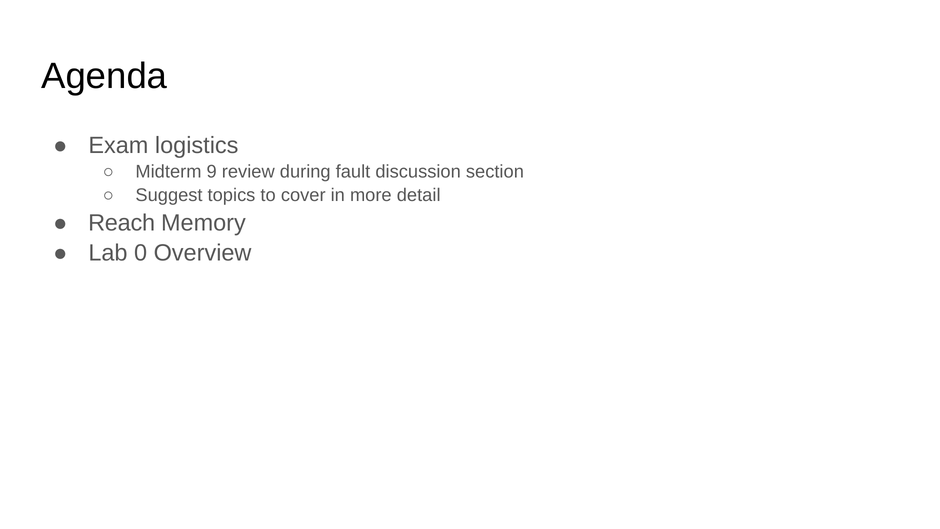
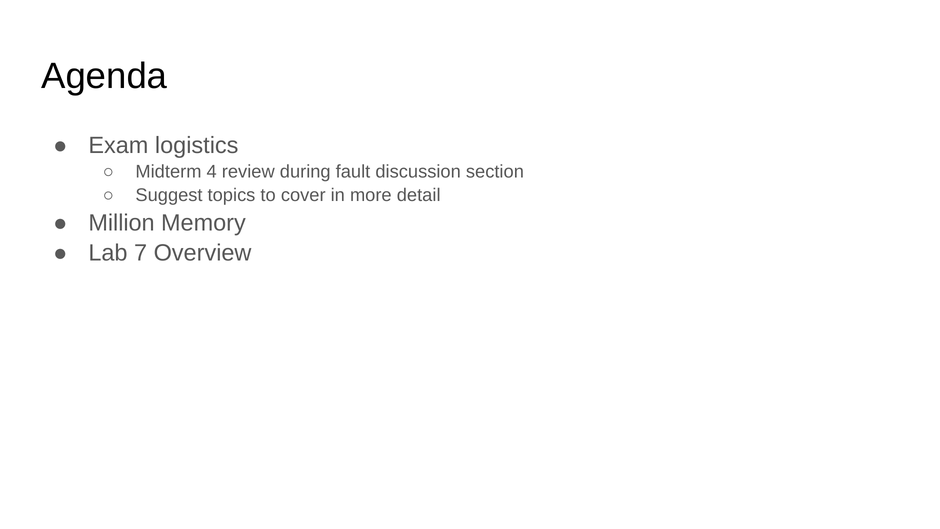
9: 9 -> 4 (212, 172)
Reach: Reach -> Million (122, 223)
0: 0 -> 7 (141, 253)
